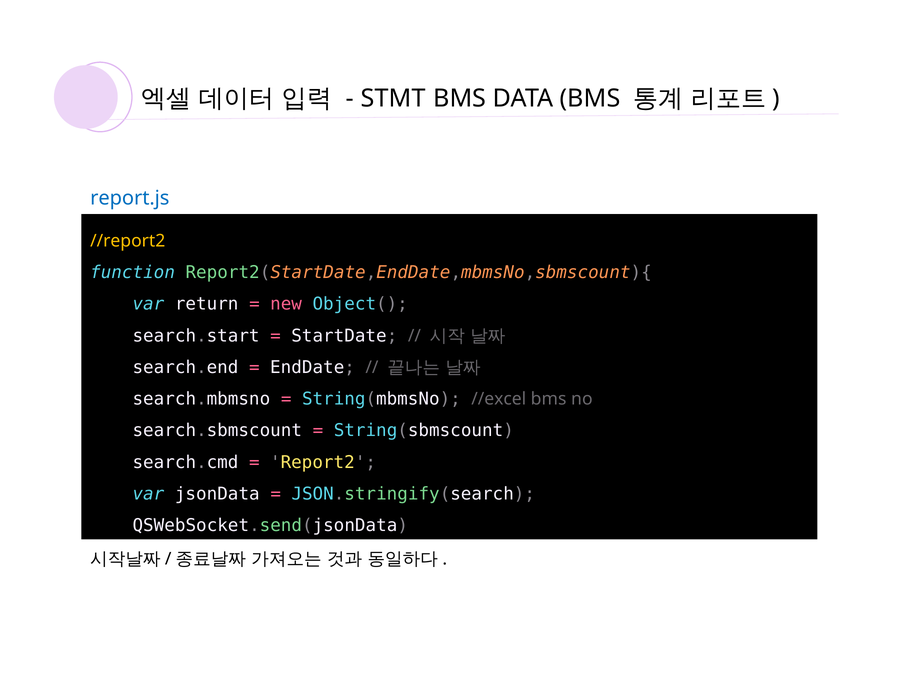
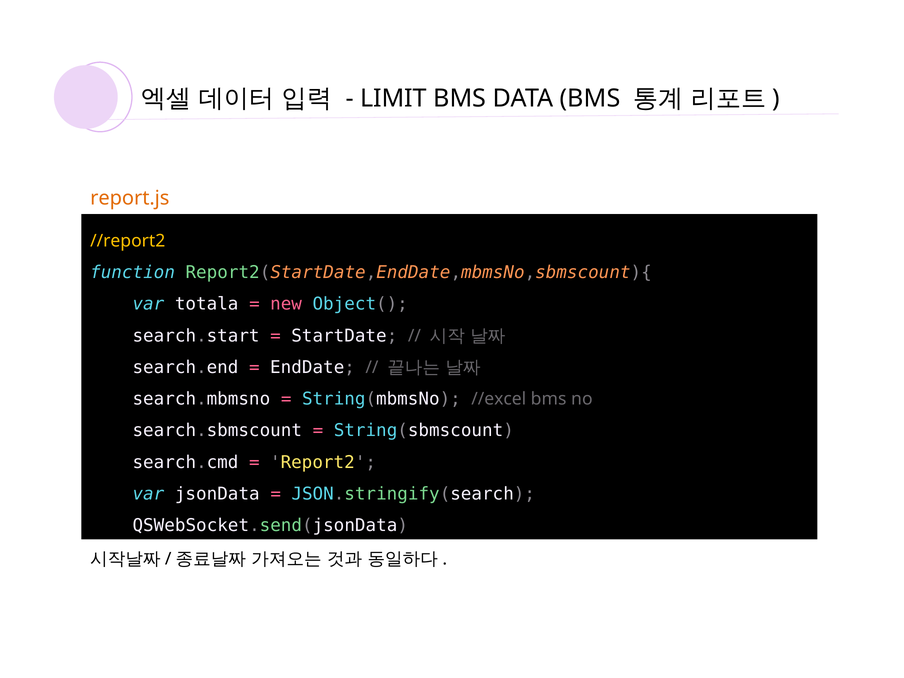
STMT: STMT -> LIMIT (393, 98)
report.js colour: blue -> orange (130, 198)
return: return -> totala (207, 304)
